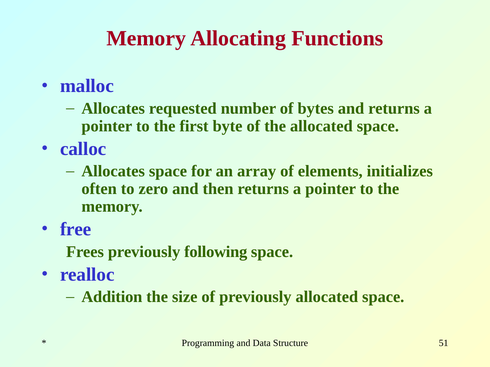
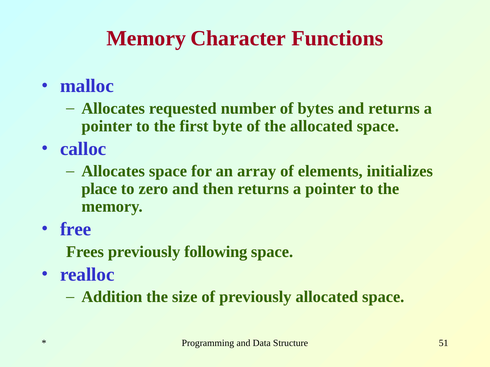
Allocating: Allocating -> Character (238, 38)
often: often -> place (99, 189)
